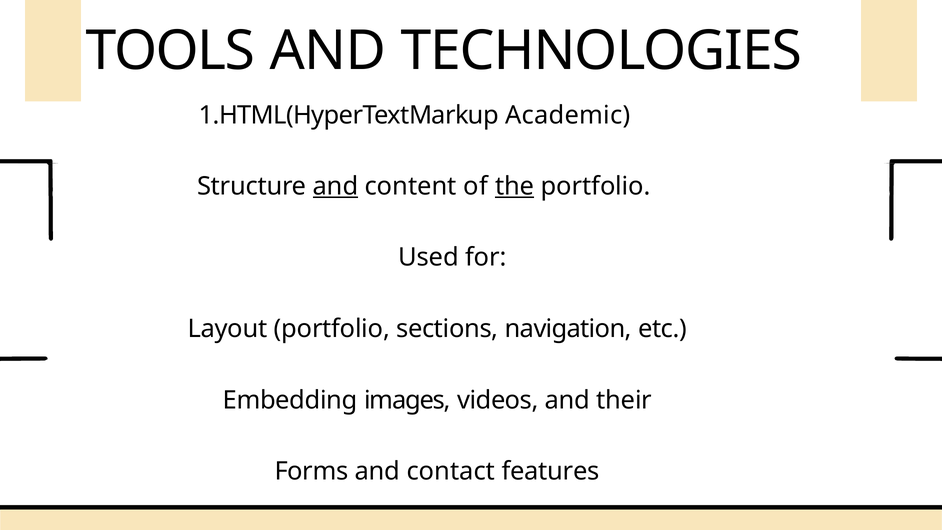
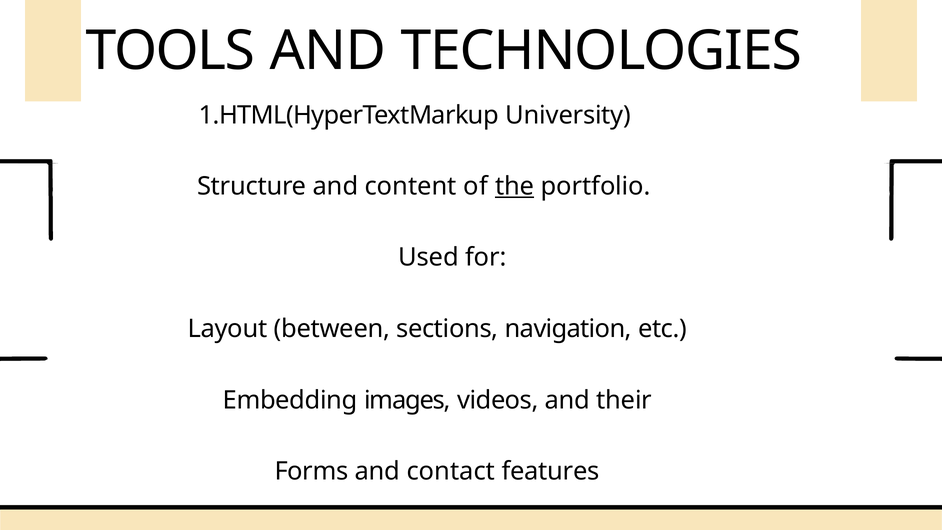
Academic: Academic -> University (568, 115)
and underline: present -> none (336, 186)
Layout portfolio: portfolio -> between (332, 329)
